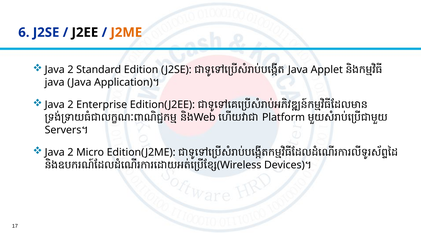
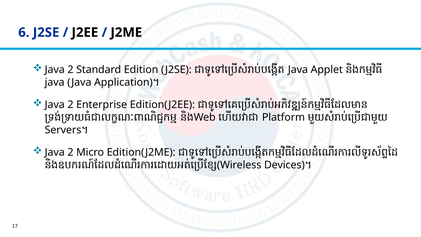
J2ME colour: orange -> black (126, 32)
